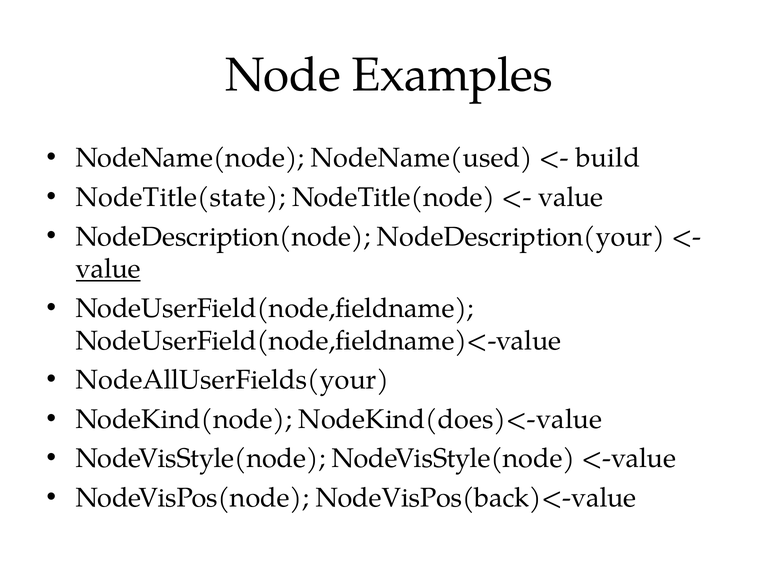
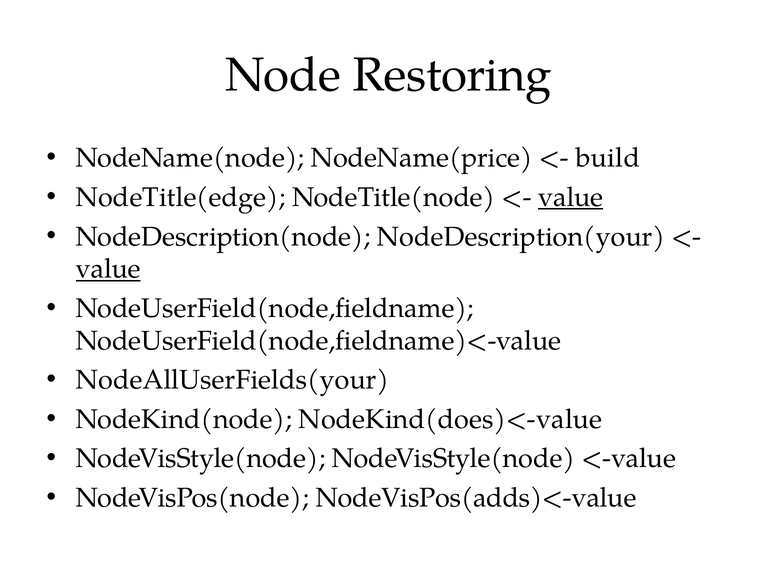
Examples: Examples -> Restoring (452, 75)
NodeName(used: NodeName(used -> NodeName(price (422, 158)
NodeTitle(state: NodeTitle(state -> NodeTitle(edge (181, 197)
value underline: none -> present (571, 197)
NodeVisPos(back)<-value: NodeVisPos(back)<-value -> NodeVisPos(adds)<-value (476, 498)
